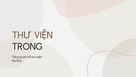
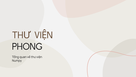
TRONG: TRONG -> PHONG (27, 46)
